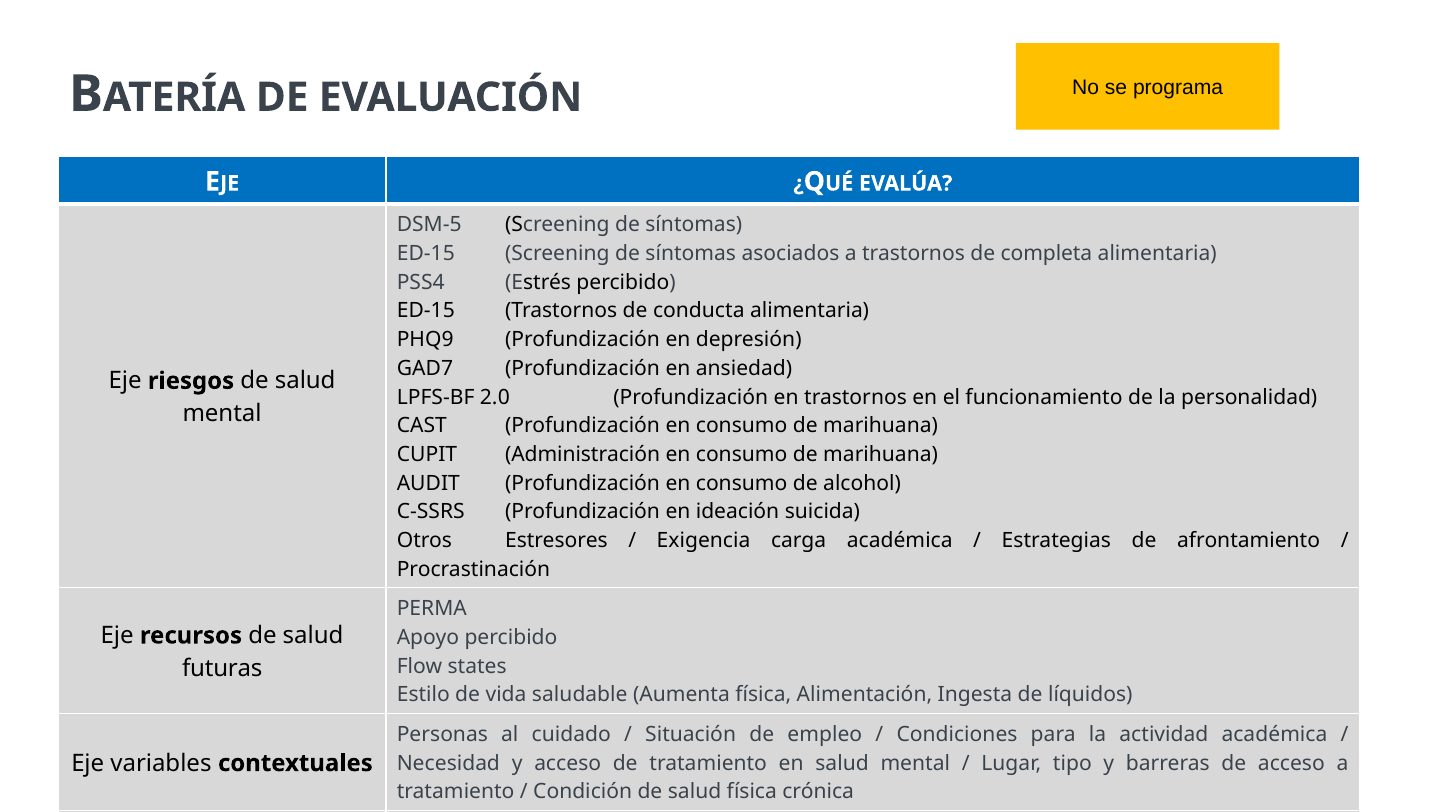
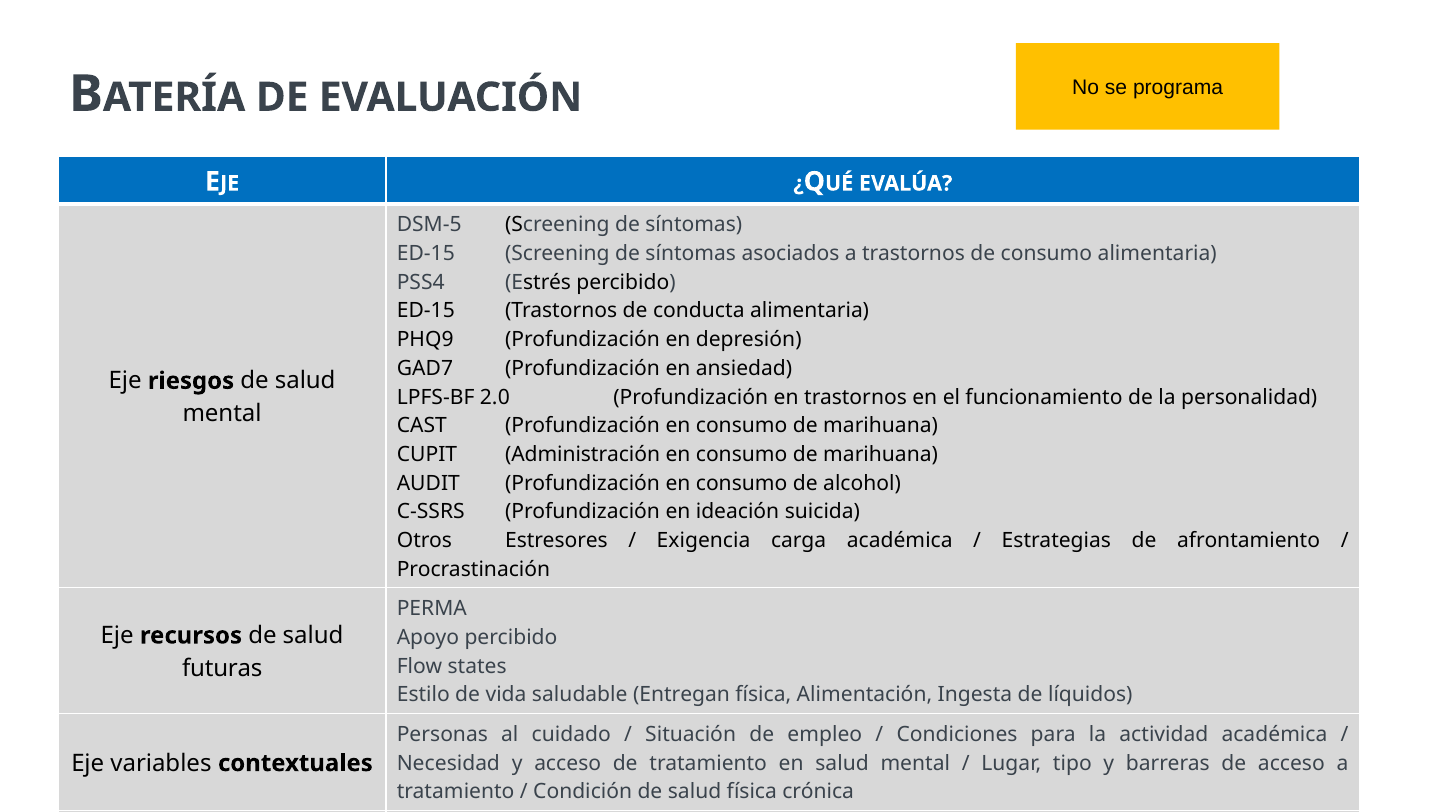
de completa: completa -> consumo (1046, 254)
Aumenta: Aumenta -> Entregan (681, 695)
